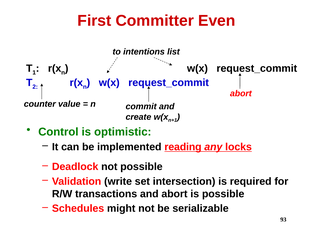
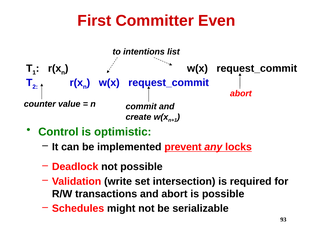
reading: reading -> prevent (183, 147)
